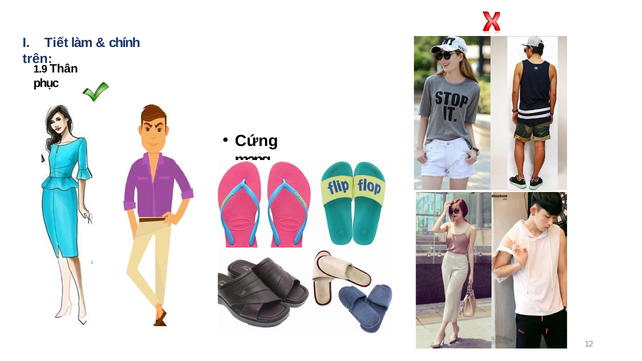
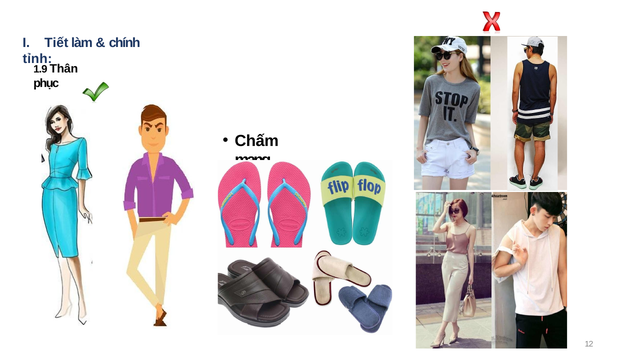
trên: trên -> tỉnh (37, 59)
Cứng: Cứng -> Chấm (257, 141)
